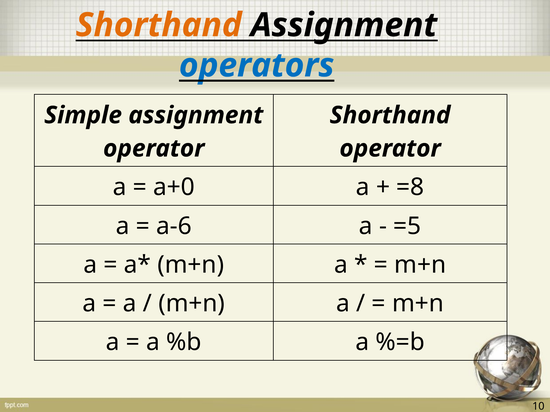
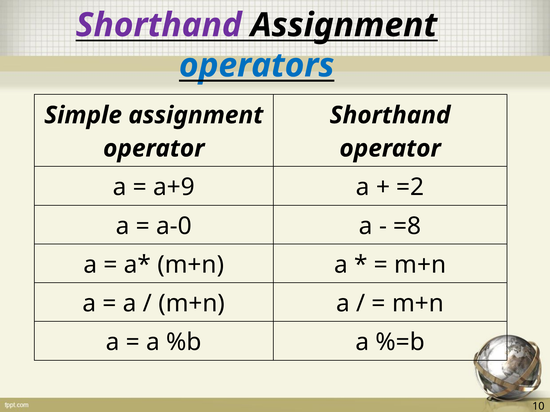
Shorthand colour: orange -> purple (159, 25)
a+0: a+0 -> a+9 (174, 187)
=8: =8 -> =2 (410, 187)
a-6: a-6 -> a-0 (174, 226)
=5: =5 -> =8 (407, 226)
